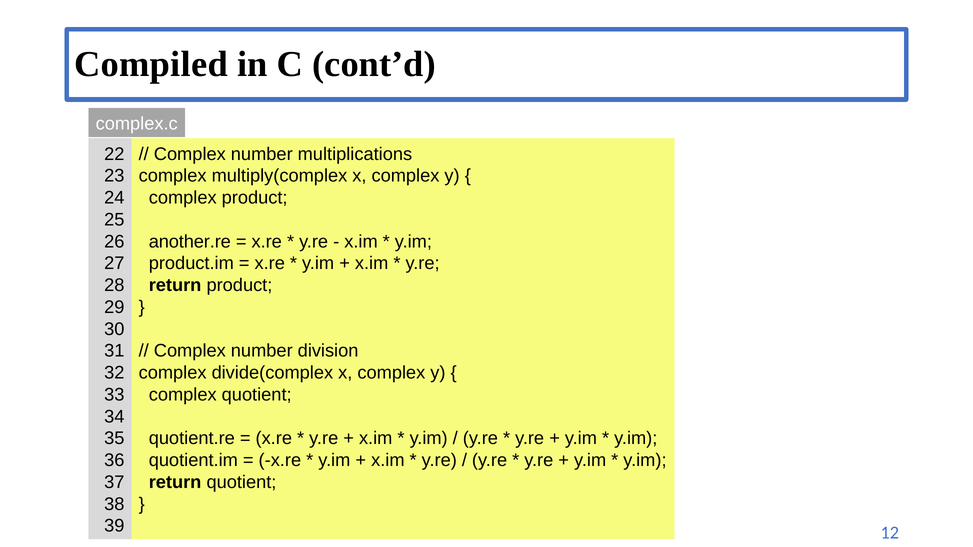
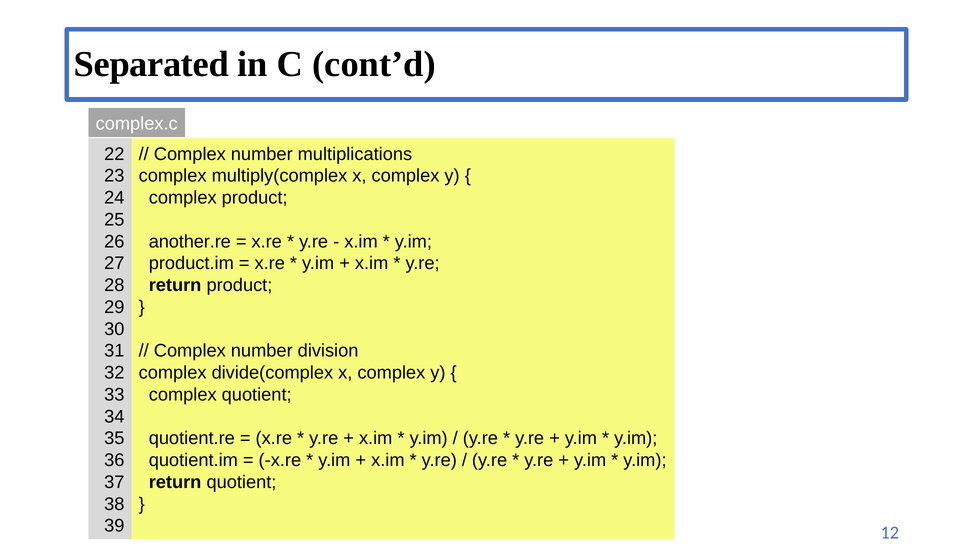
Compiled: Compiled -> Separated (151, 64)
